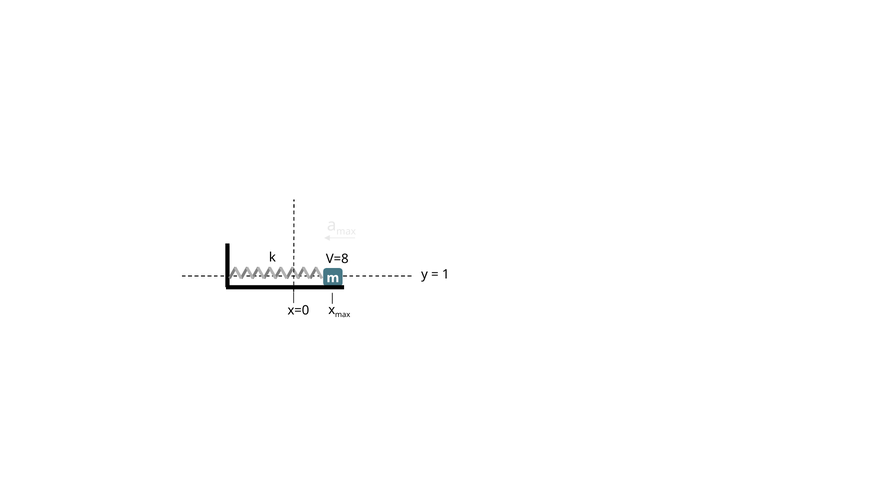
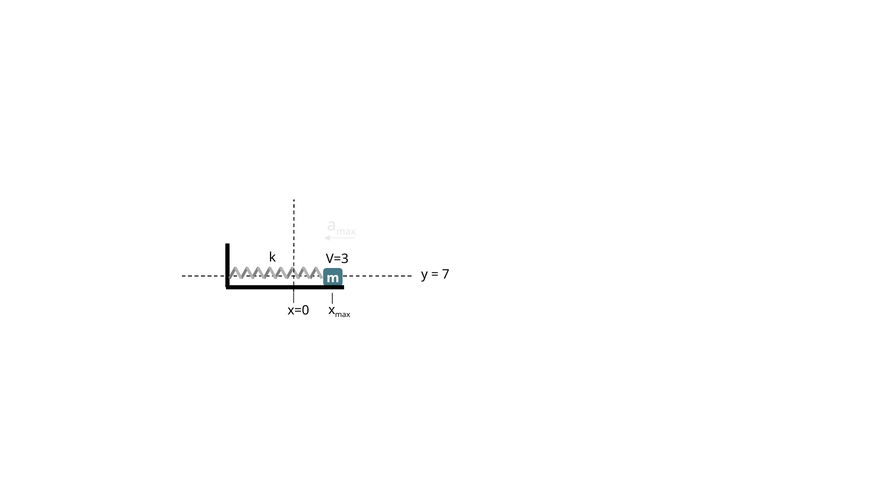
V=8: V=8 -> V=3 (337, 259)
1: 1 -> 7 (446, 274)
